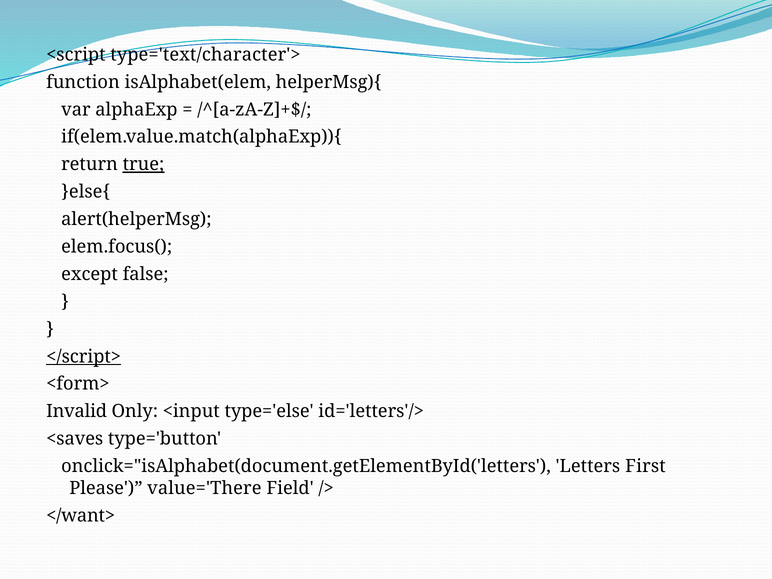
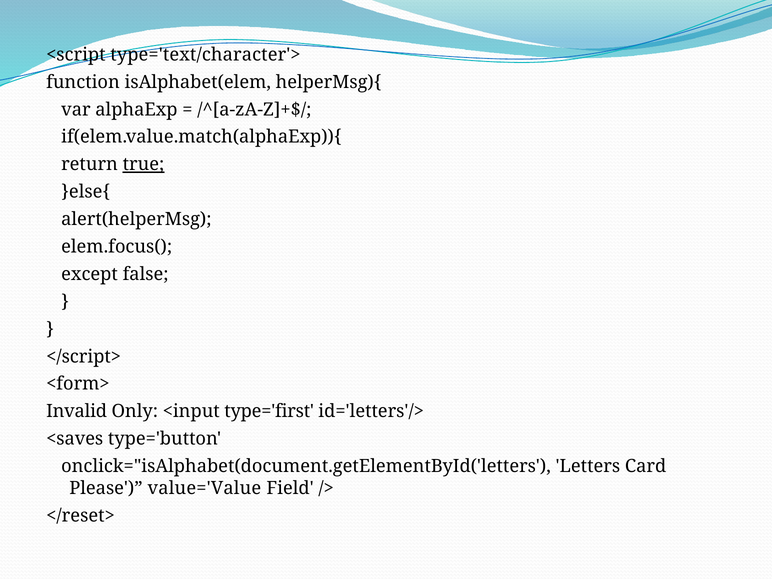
</script> underline: present -> none (84, 357)
type='else: type='else -> type='first (269, 411)
First: First -> Card (646, 466)
value='There: value='There -> value='Value (204, 488)
</want>: </want> -> </reset> (81, 516)
